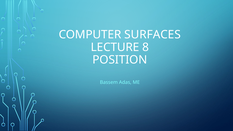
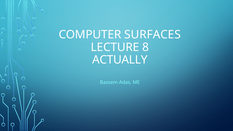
POSITION: POSITION -> ACTUALLY (120, 60)
